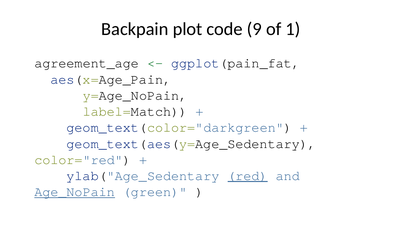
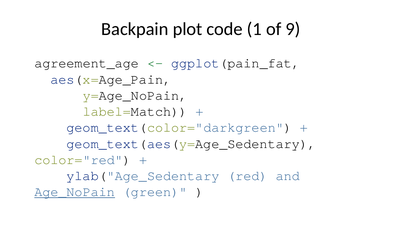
9: 9 -> 1 (254, 29)
1: 1 -> 9 (293, 29)
red underline: present -> none (248, 176)
